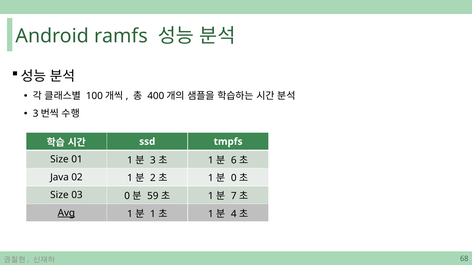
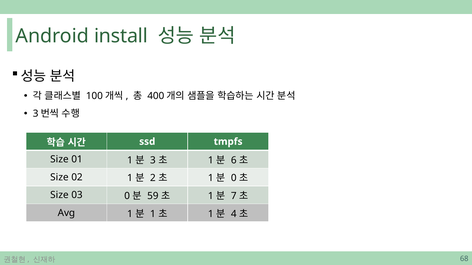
ramfs: ramfs -> install (121, 36)
Java: Java -> Size (59, 178)
Avg underline: present -> none (66, 213)
